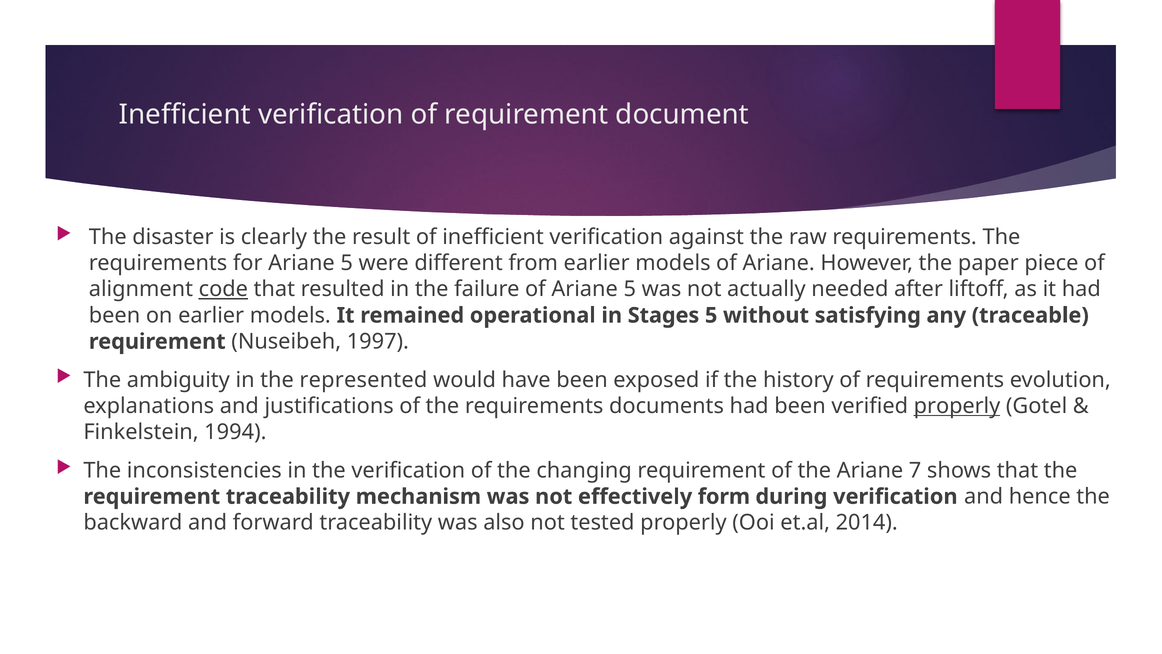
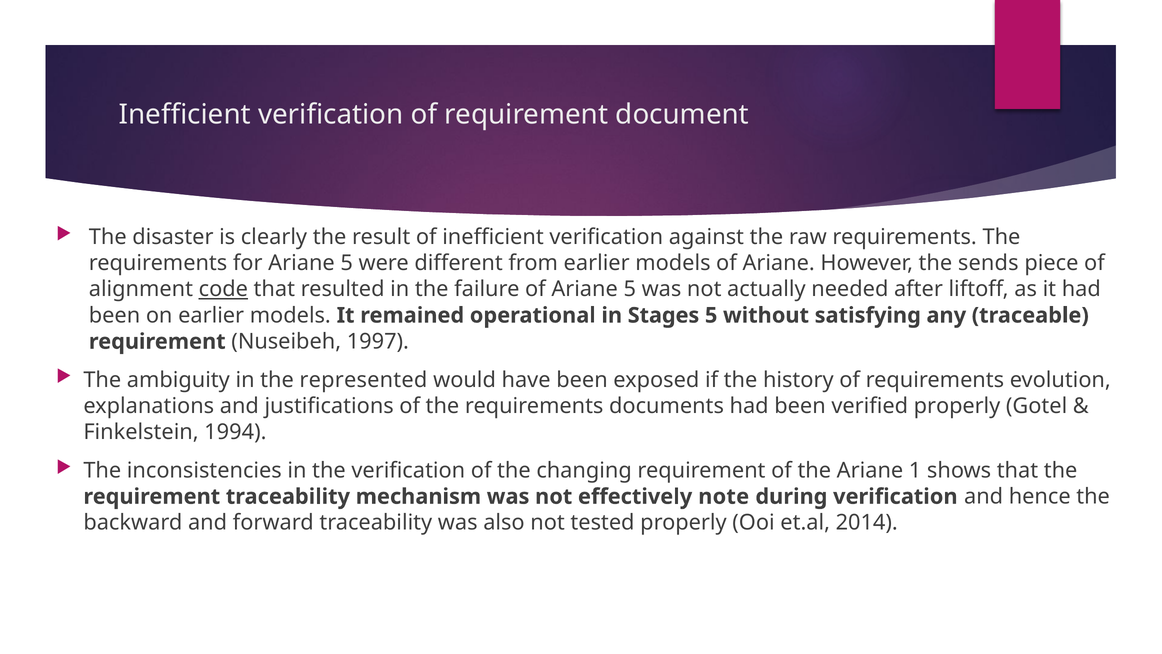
paper: paper -> sends (988, 263)
properly underline: present -> none (957, 406)
7: 7 -> 1 (915, 470)
form: form -> note (724, 496)
